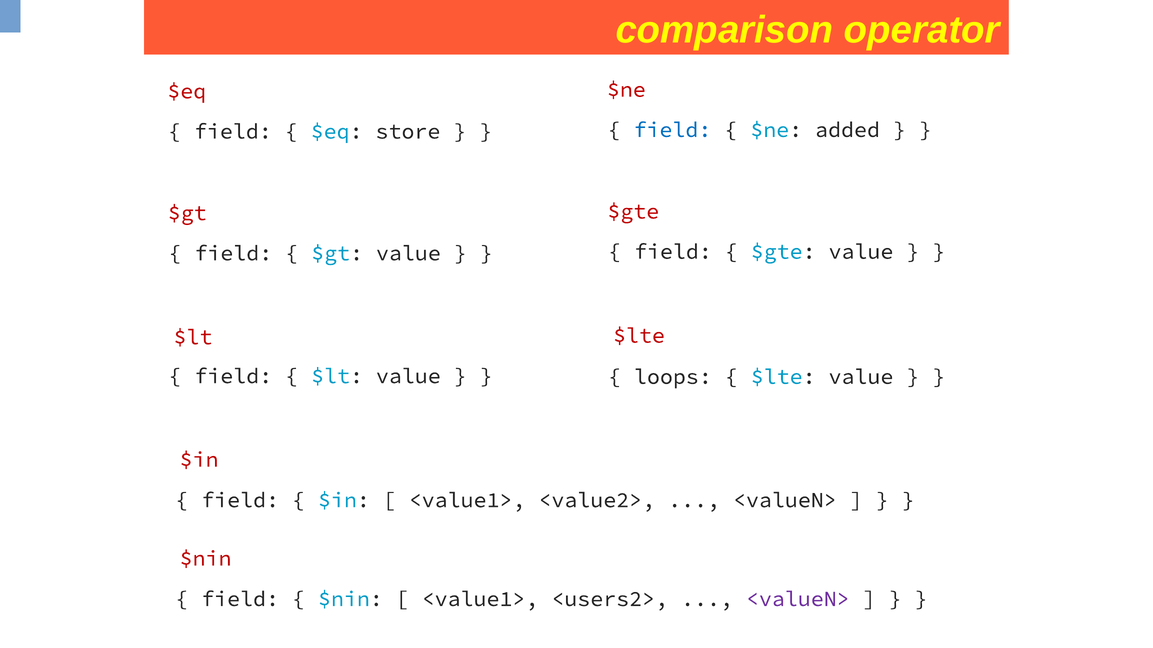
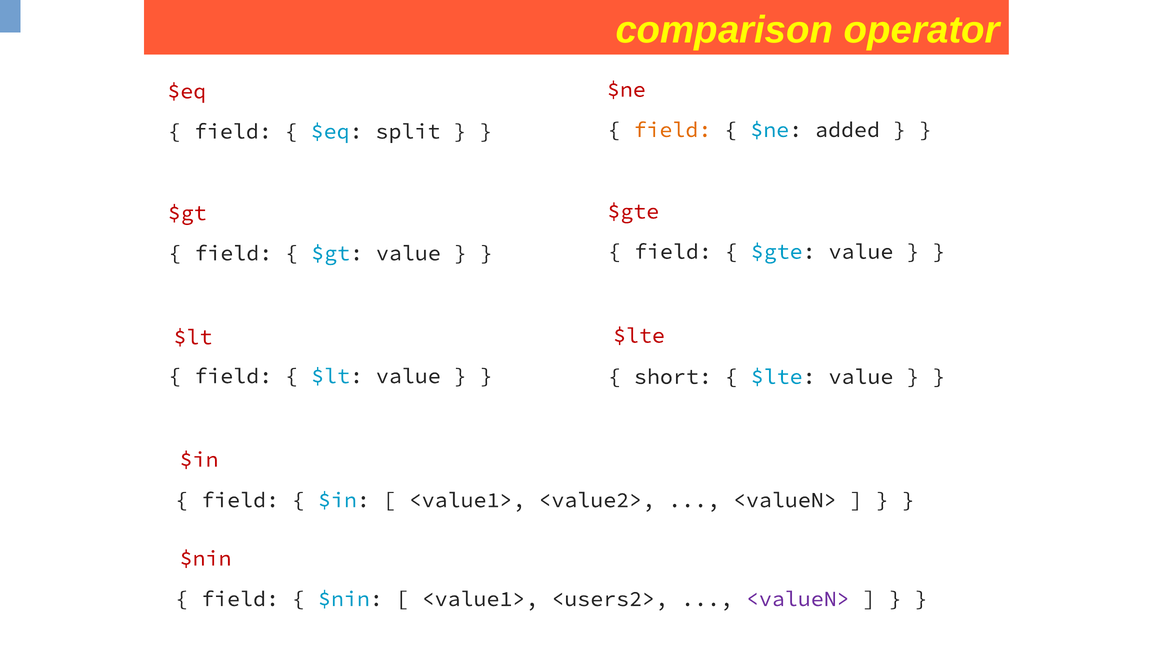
field colour: blue -> orange (672, 130)
store: store -> split (408, 132)
loops: loops -> short (673, 377)
